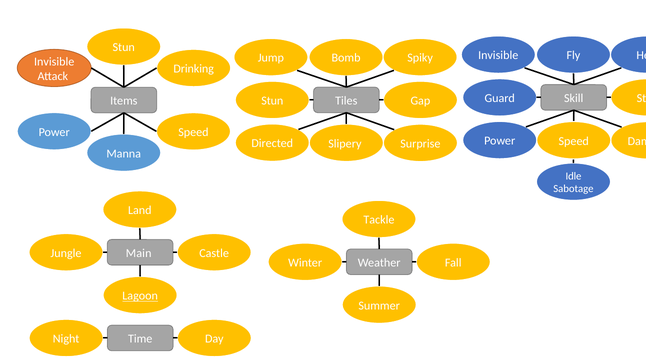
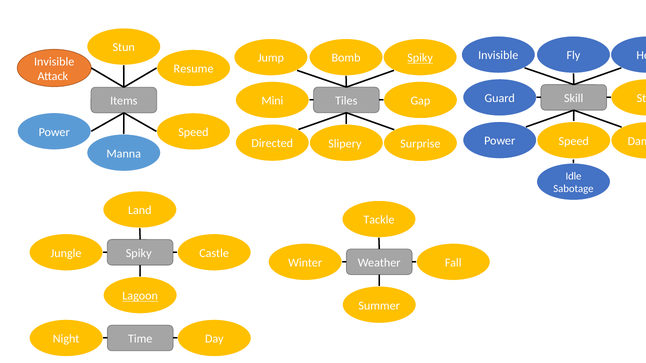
Spiky underline: none -> present (420, 58)
Drinking: Drinking -> Resume (194, 69)
Stun: Stun -> Mini (272, 101)
Main: Main -> Spiky (139, 253)
